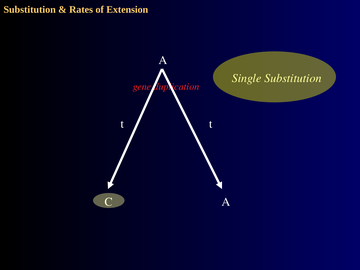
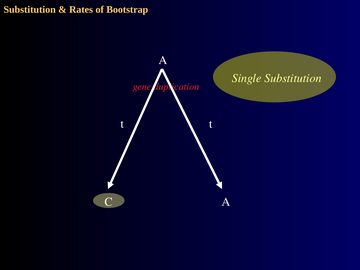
Extension: Extension -> Bootstrap (127, 10)
